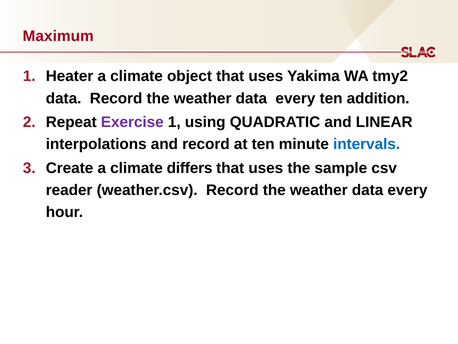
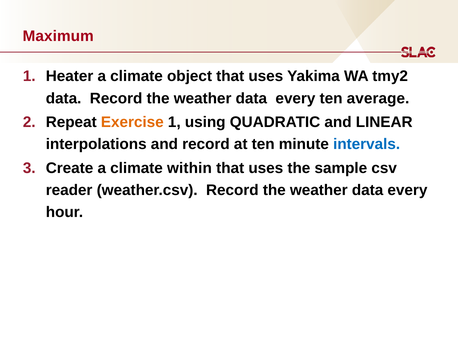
addition: addition -> average (378, 98)
Exercise colour: purple -> orange (132, 122)
differs: differs -> within (189, 168)
